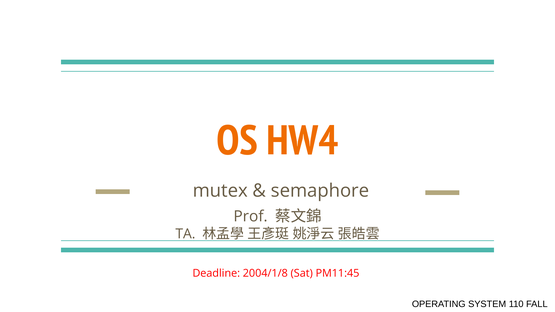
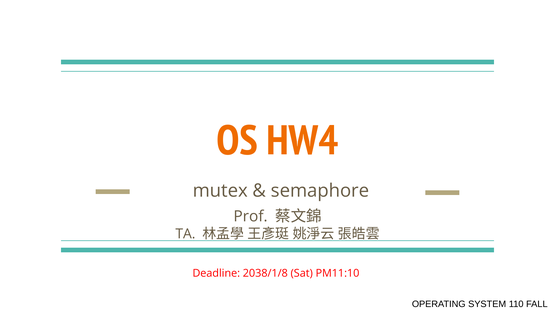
2004/1/8: 2004/1/8 -> 2038/1/8 (265, 274)
PM11:45: PM11:45 -> PM11:10 (337, 274)
